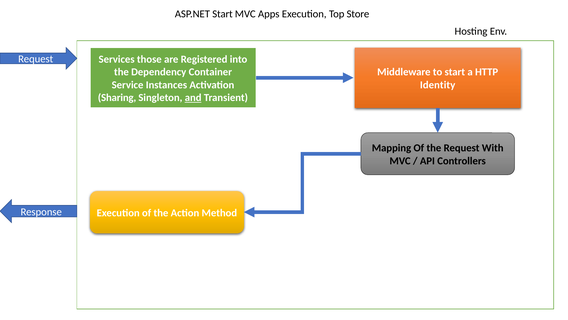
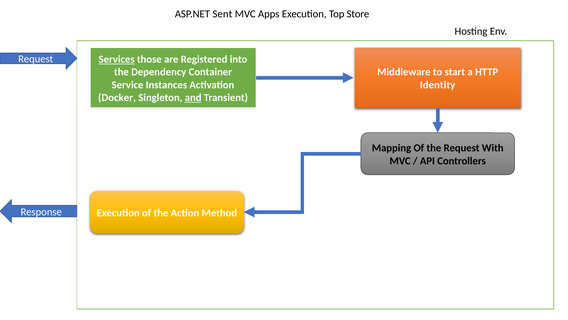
ASP.NET Start: Start -> Sent (222, 14)
Services underline: none -> present (117, 59)
Sharing: Sharing -> Docker (117, 98)
